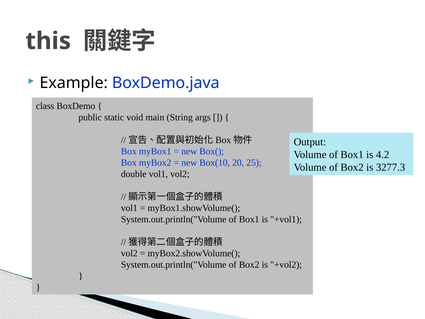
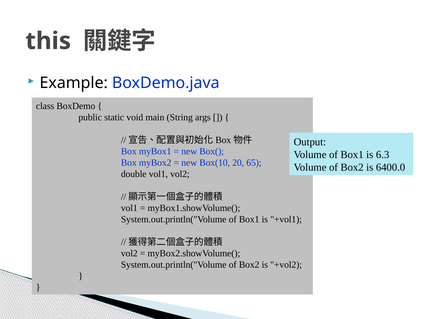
4.2: 4.2 -> 6.3 (383, 155)
25: 25 -> 65 (254, 163)
3277.3: 3277.3 -> 6400.0 (391, 167)
